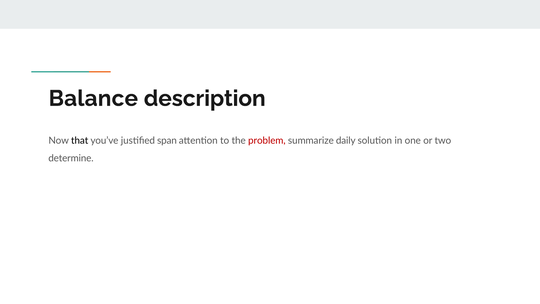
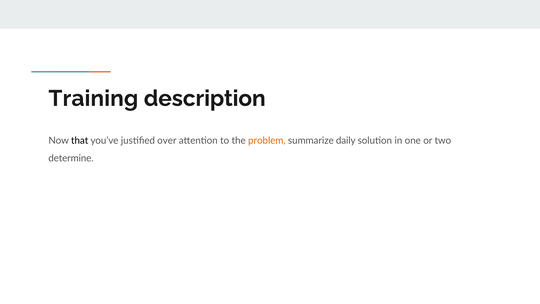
Balance: Balance -> Training (93, 98)
span: span -> over (167, 141)
problem colour: red -> orange (267, 141)
